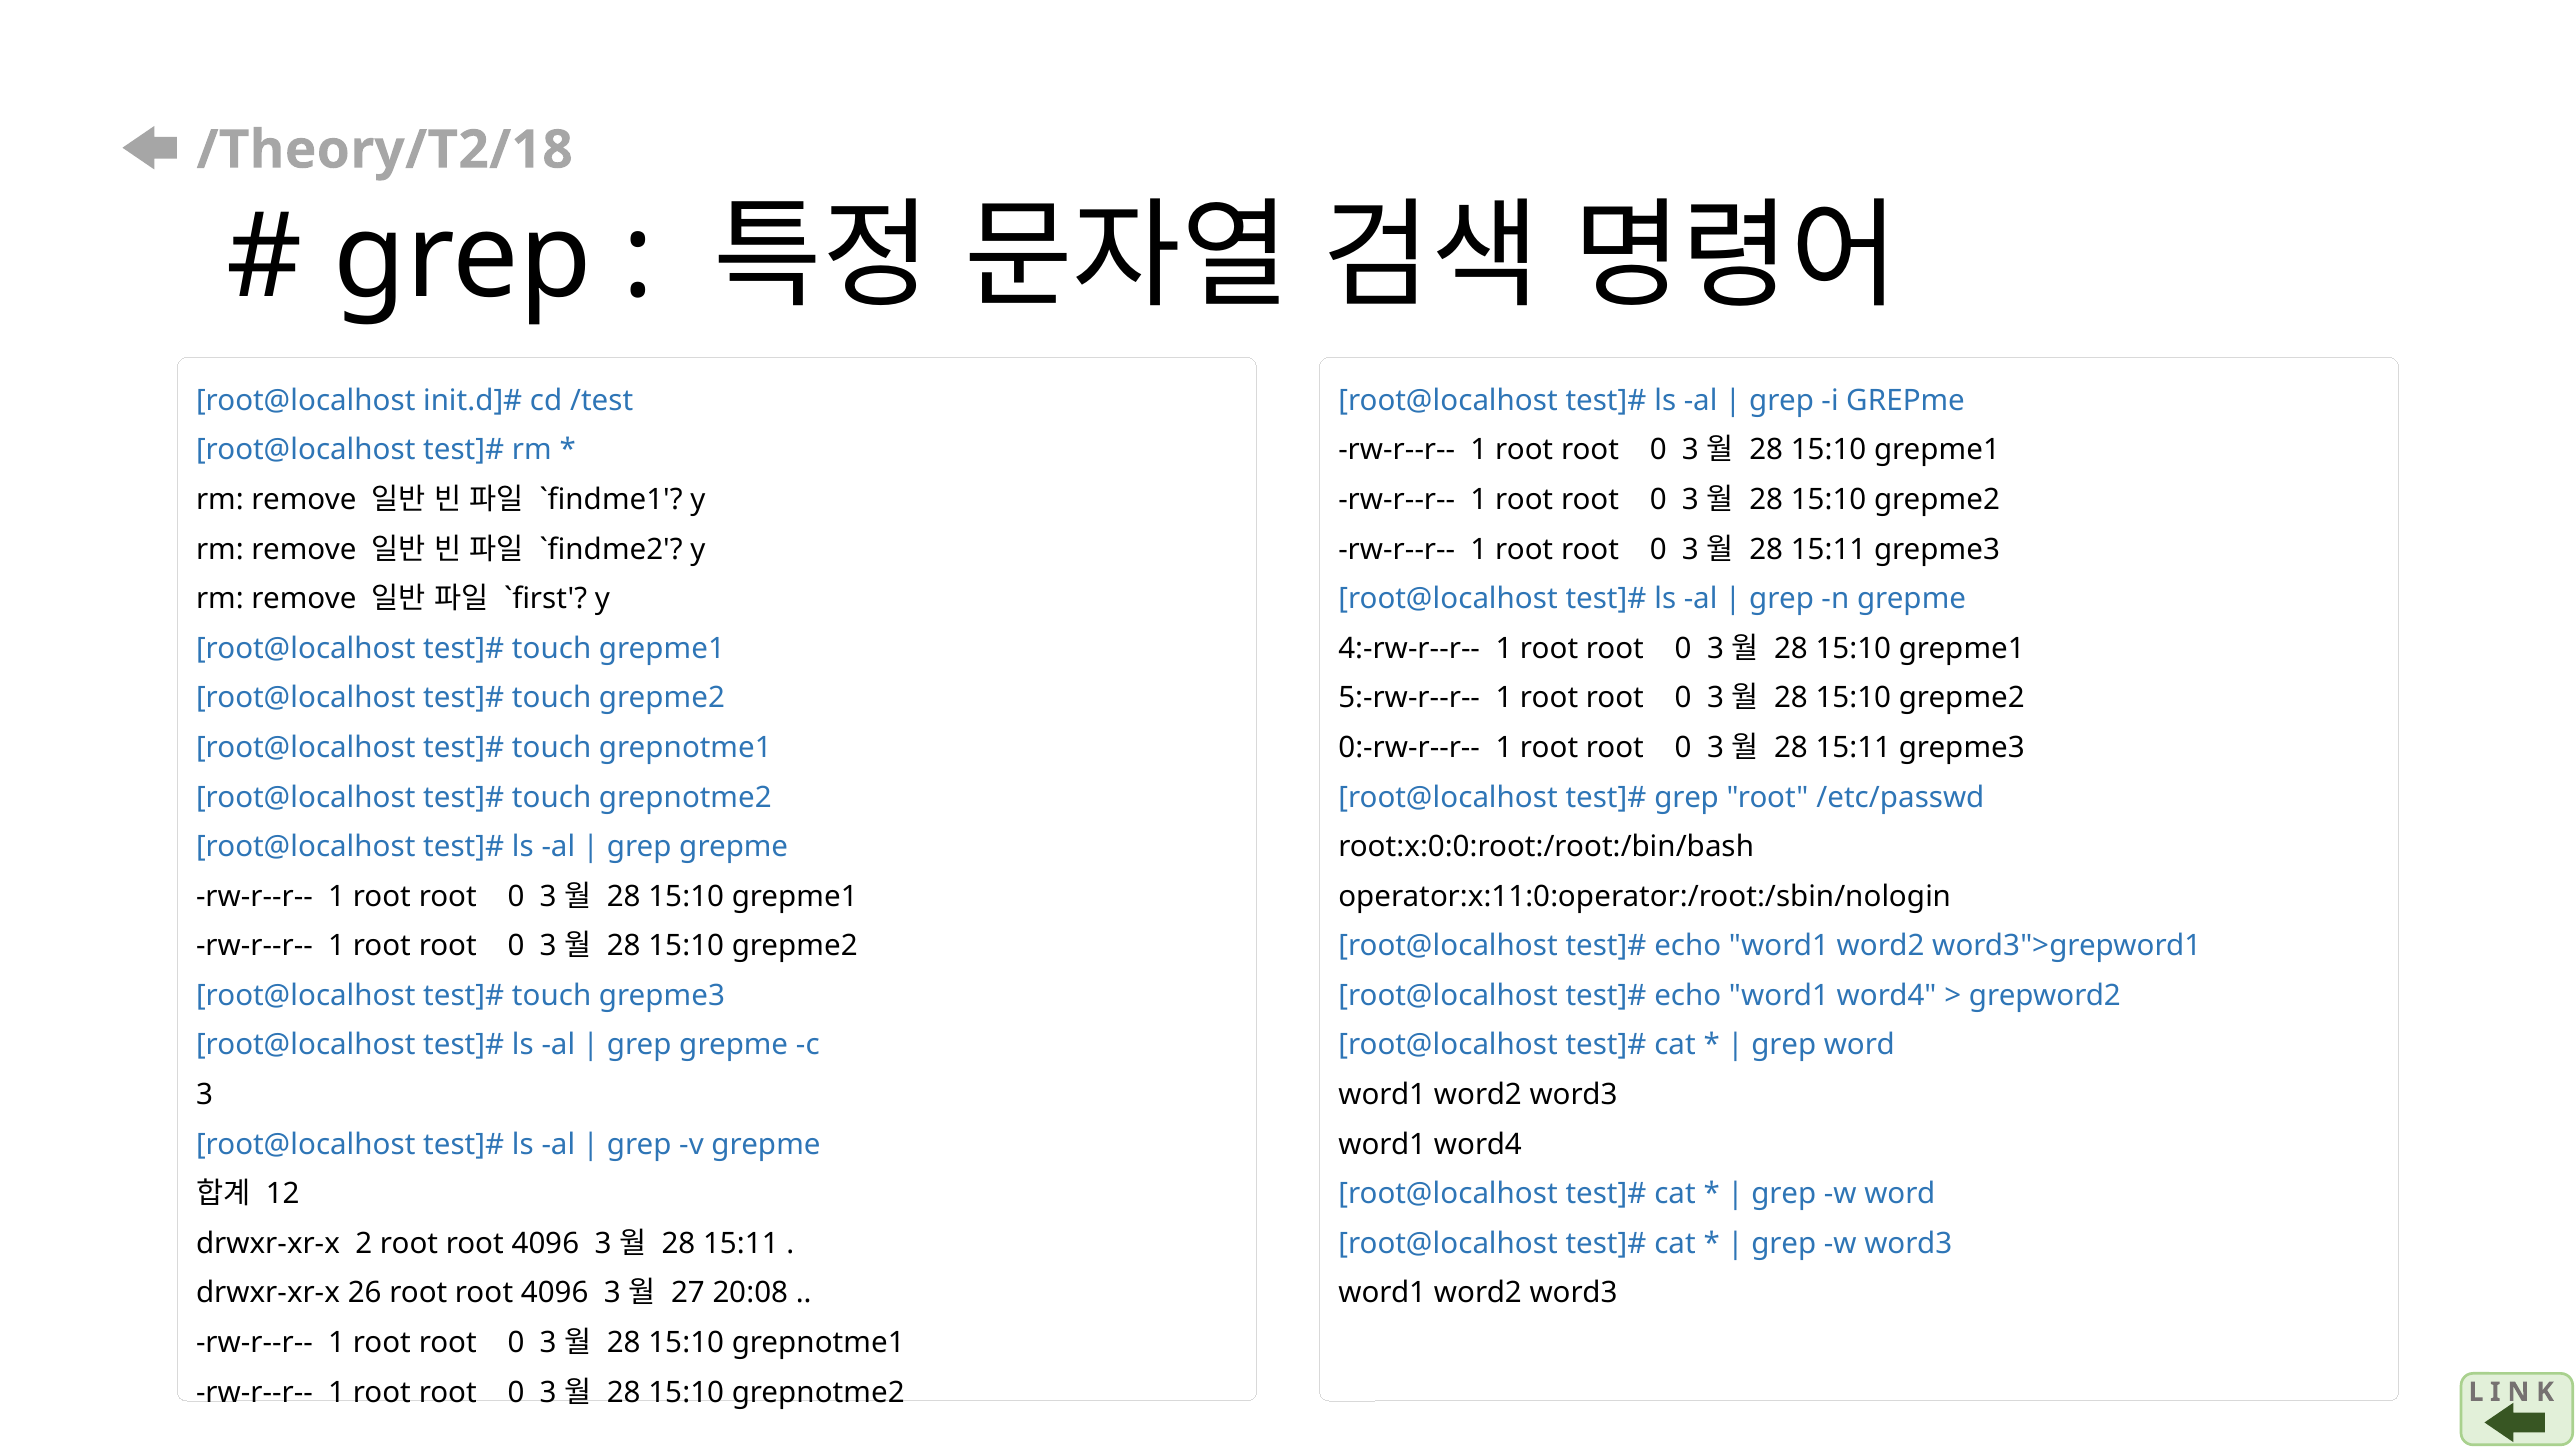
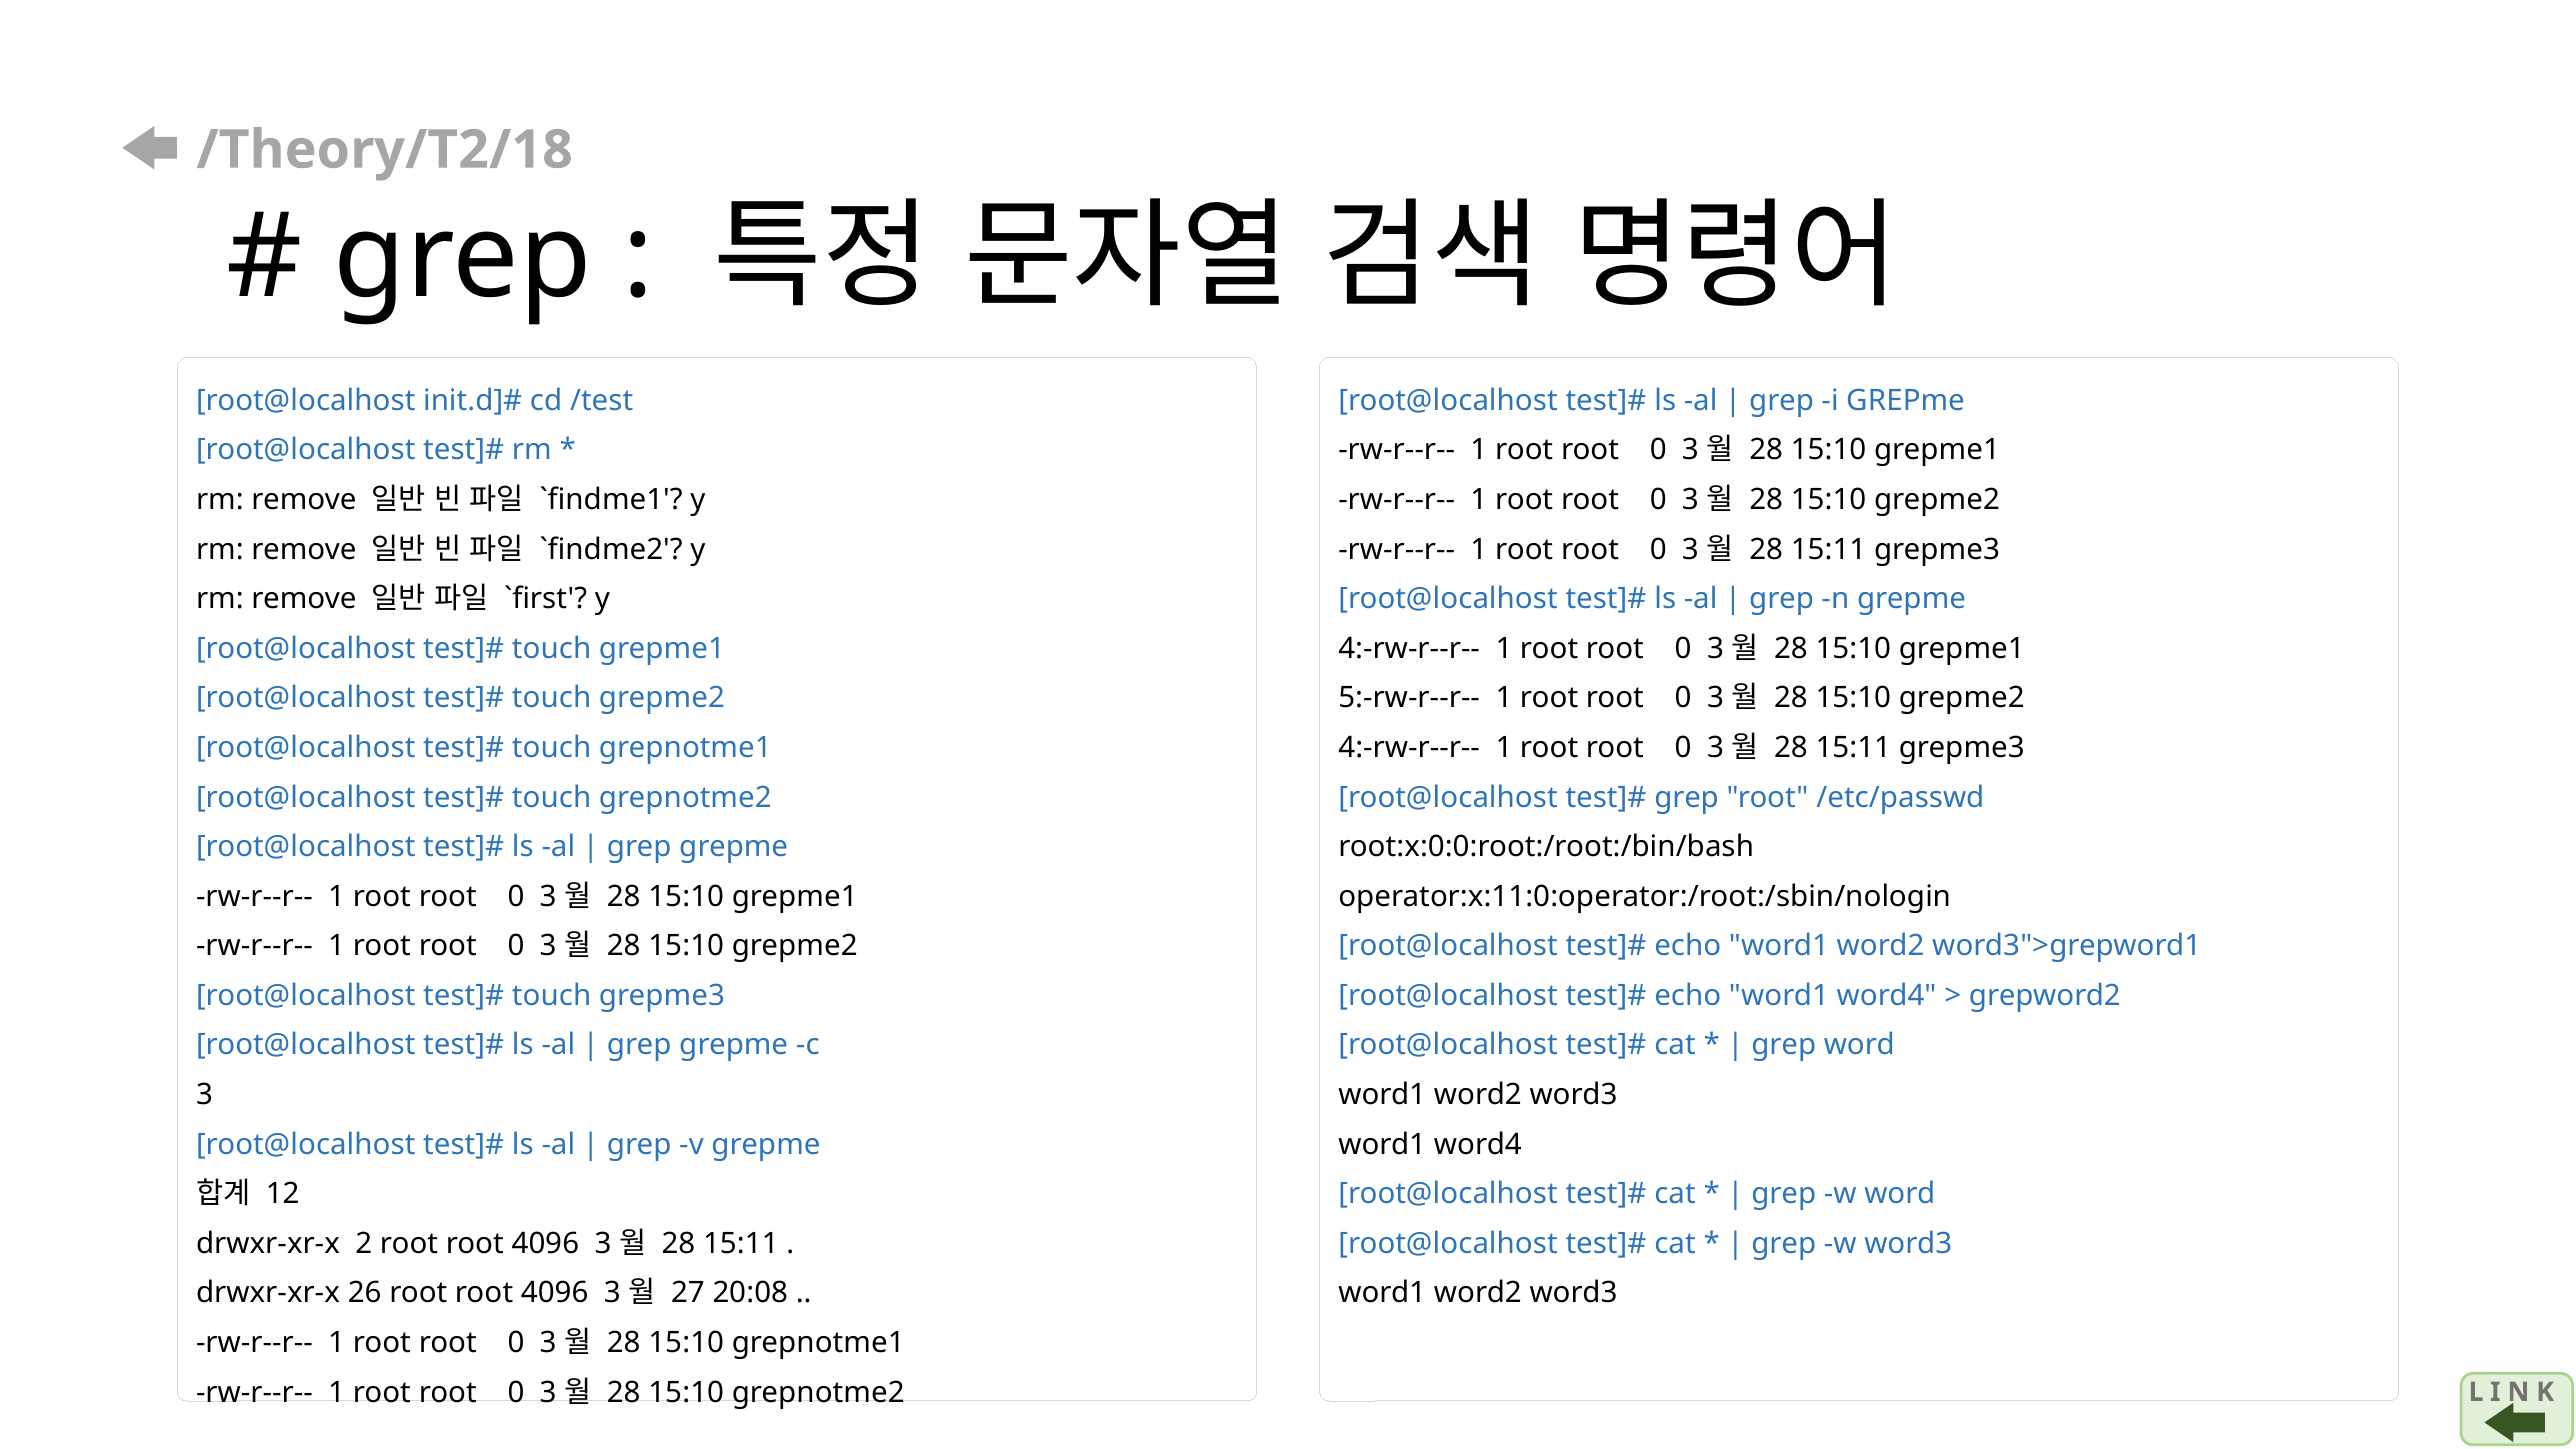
0:-rw-r--r--: 0:-rw-r--r-- -> 4:-rw-r--r-- (1409, 748)
